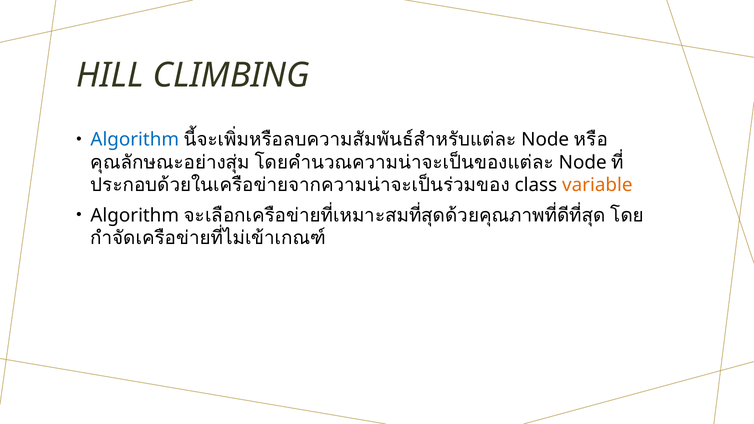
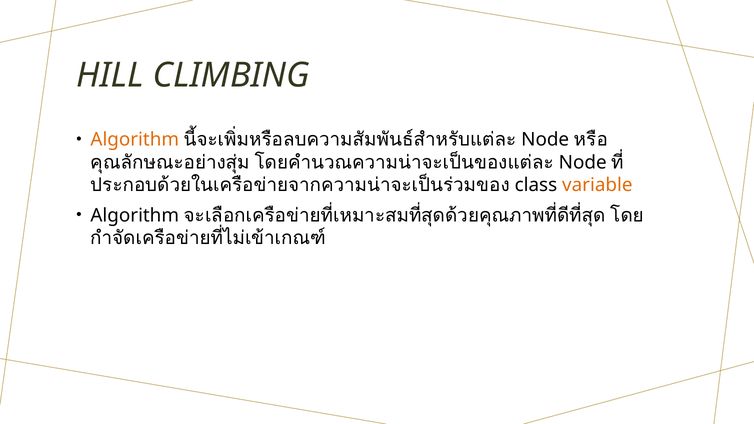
Algorithm colour: blue -> orange (135, 140)
